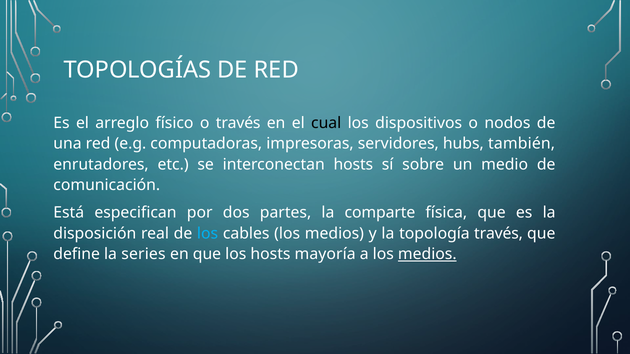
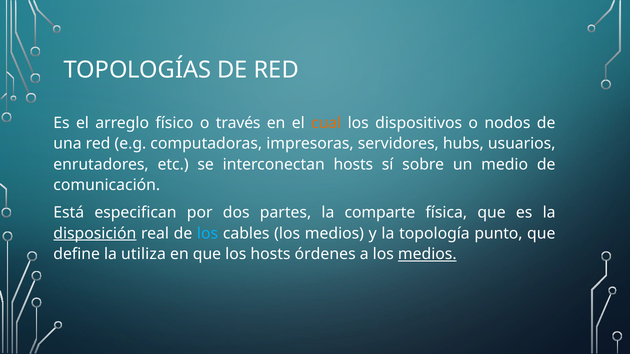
cual colour: black -> orange (326, 123)
también: también -> usuarios (522, 144)
disposición underline: none -> present (95, 234)
topología través: través -> punto (498, 234)
series: series -> utiliza (143, 254)
mayoría: mayoría -> órdenes (325, 254)
